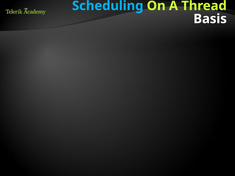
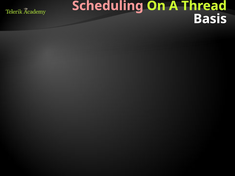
Scheduling colour: light blue -> pink (108, 6)
